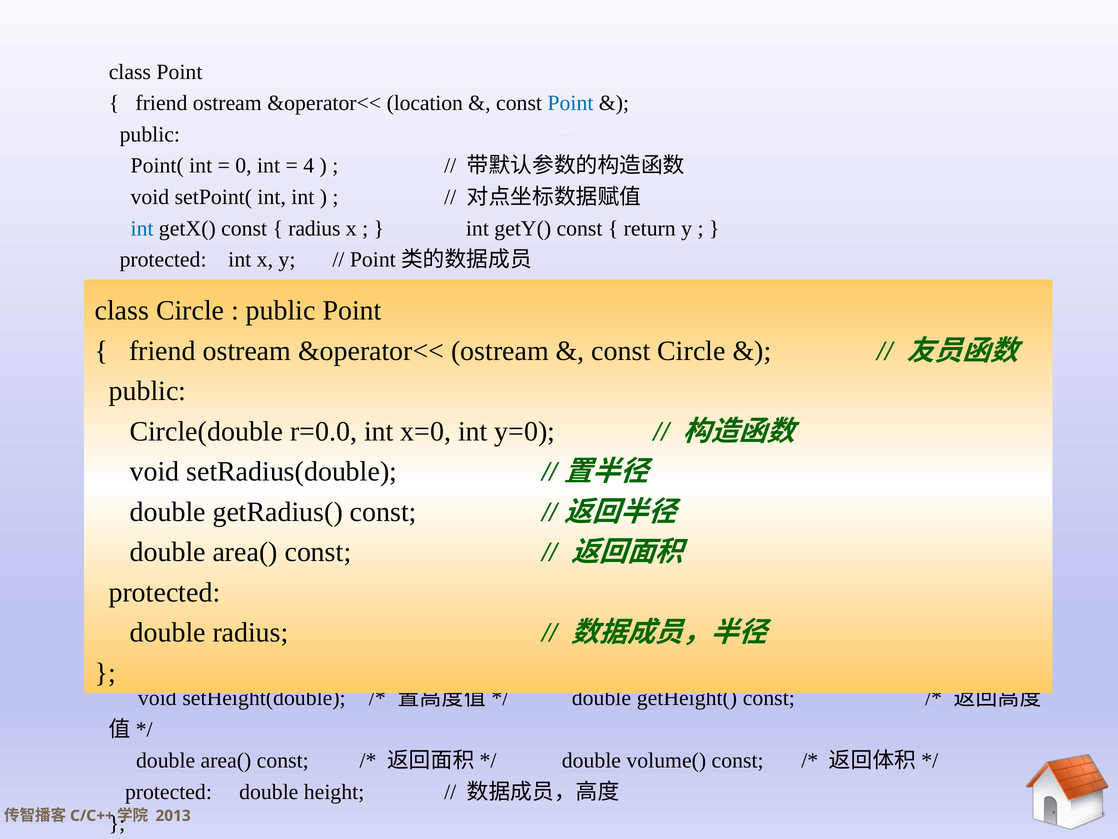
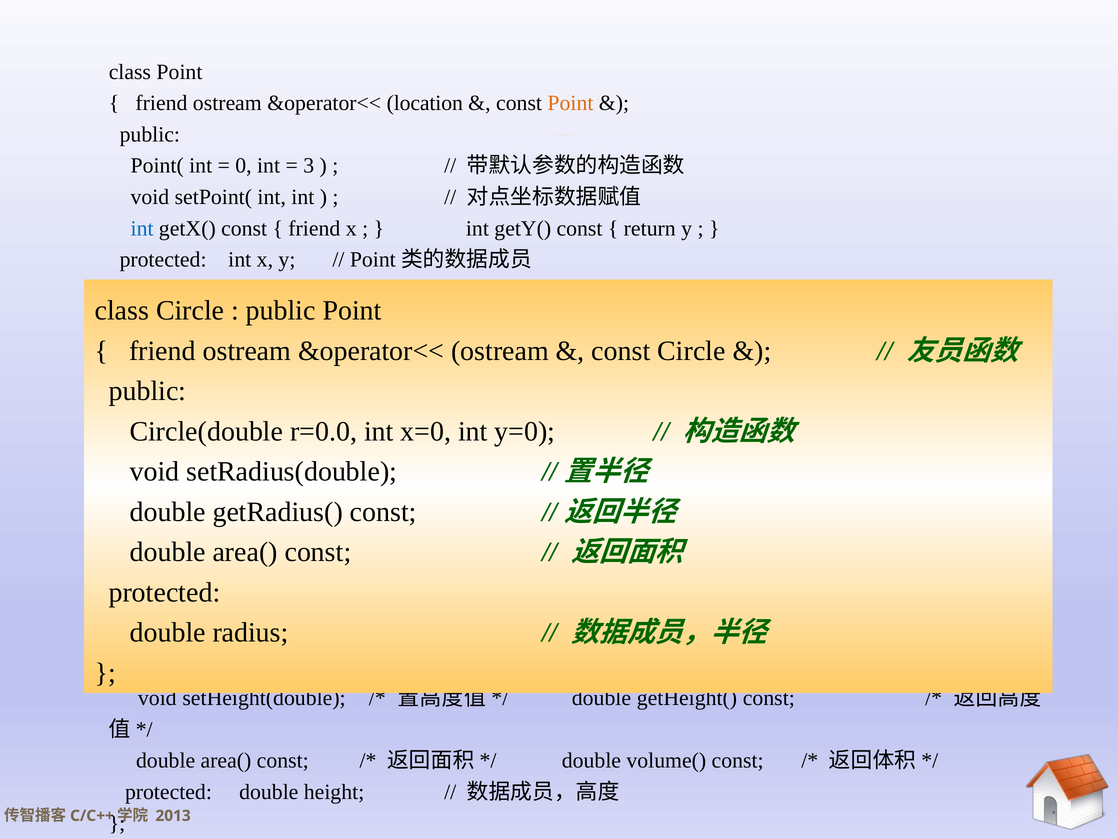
Point colour: blue -> orange (570, 103)
4: 4 -> 3 (309, 166)
radius: radius -> friend (314, 228)
